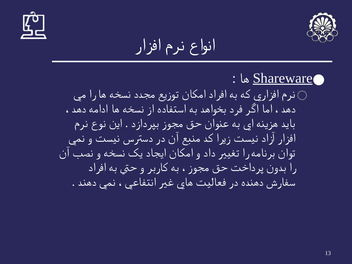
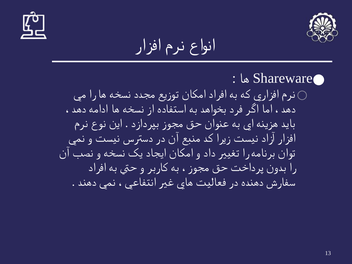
Shareware underline: present -> none (283, 78)
